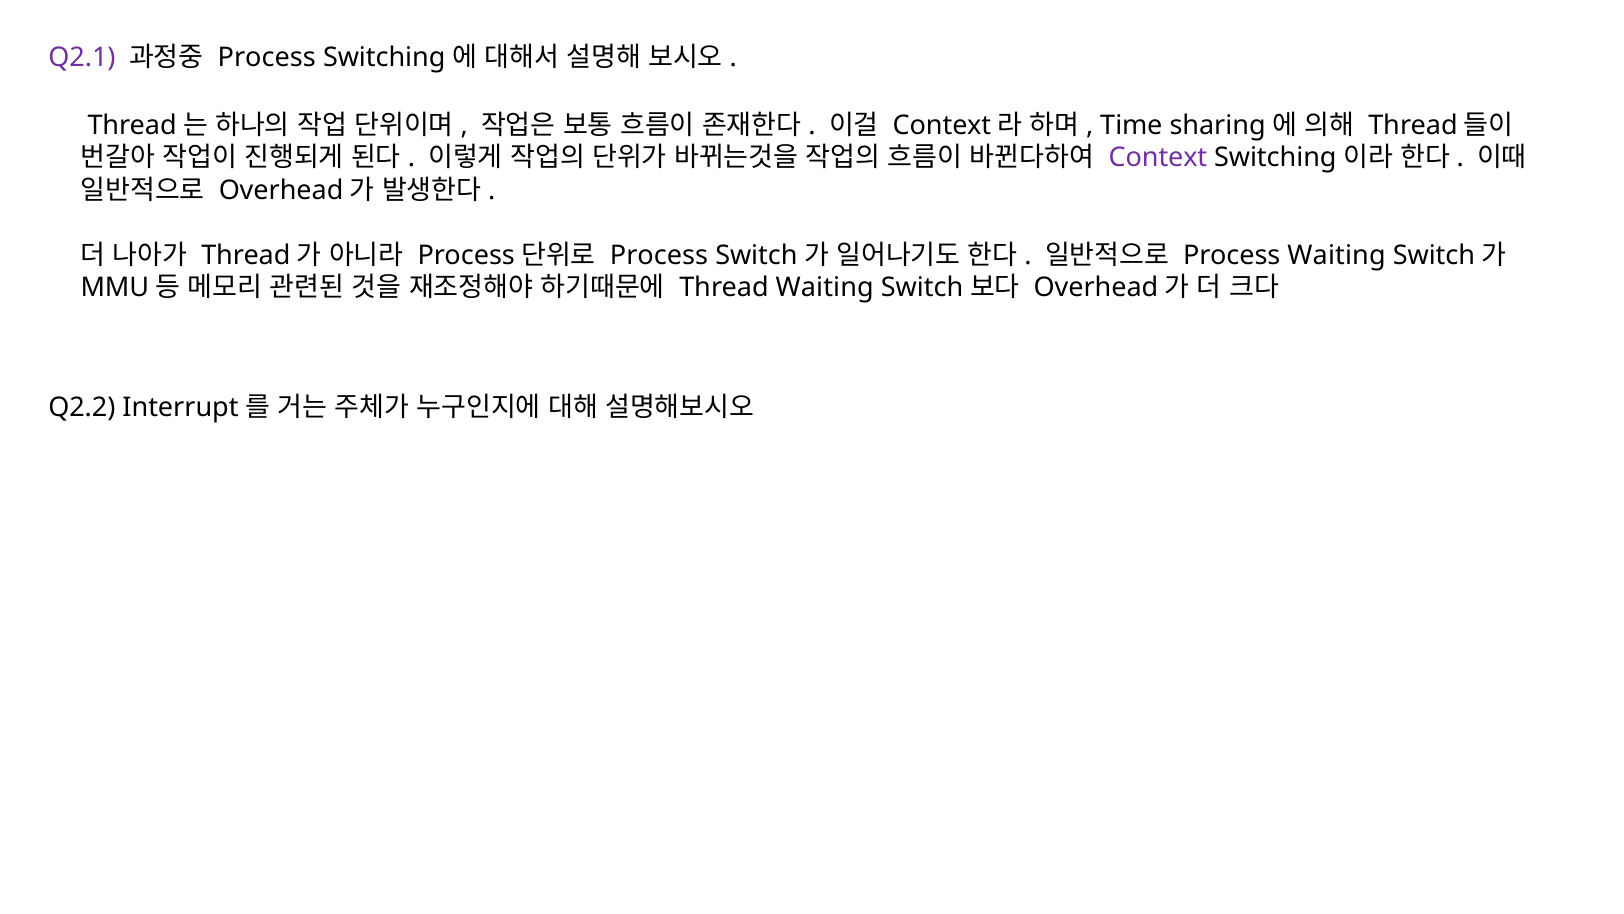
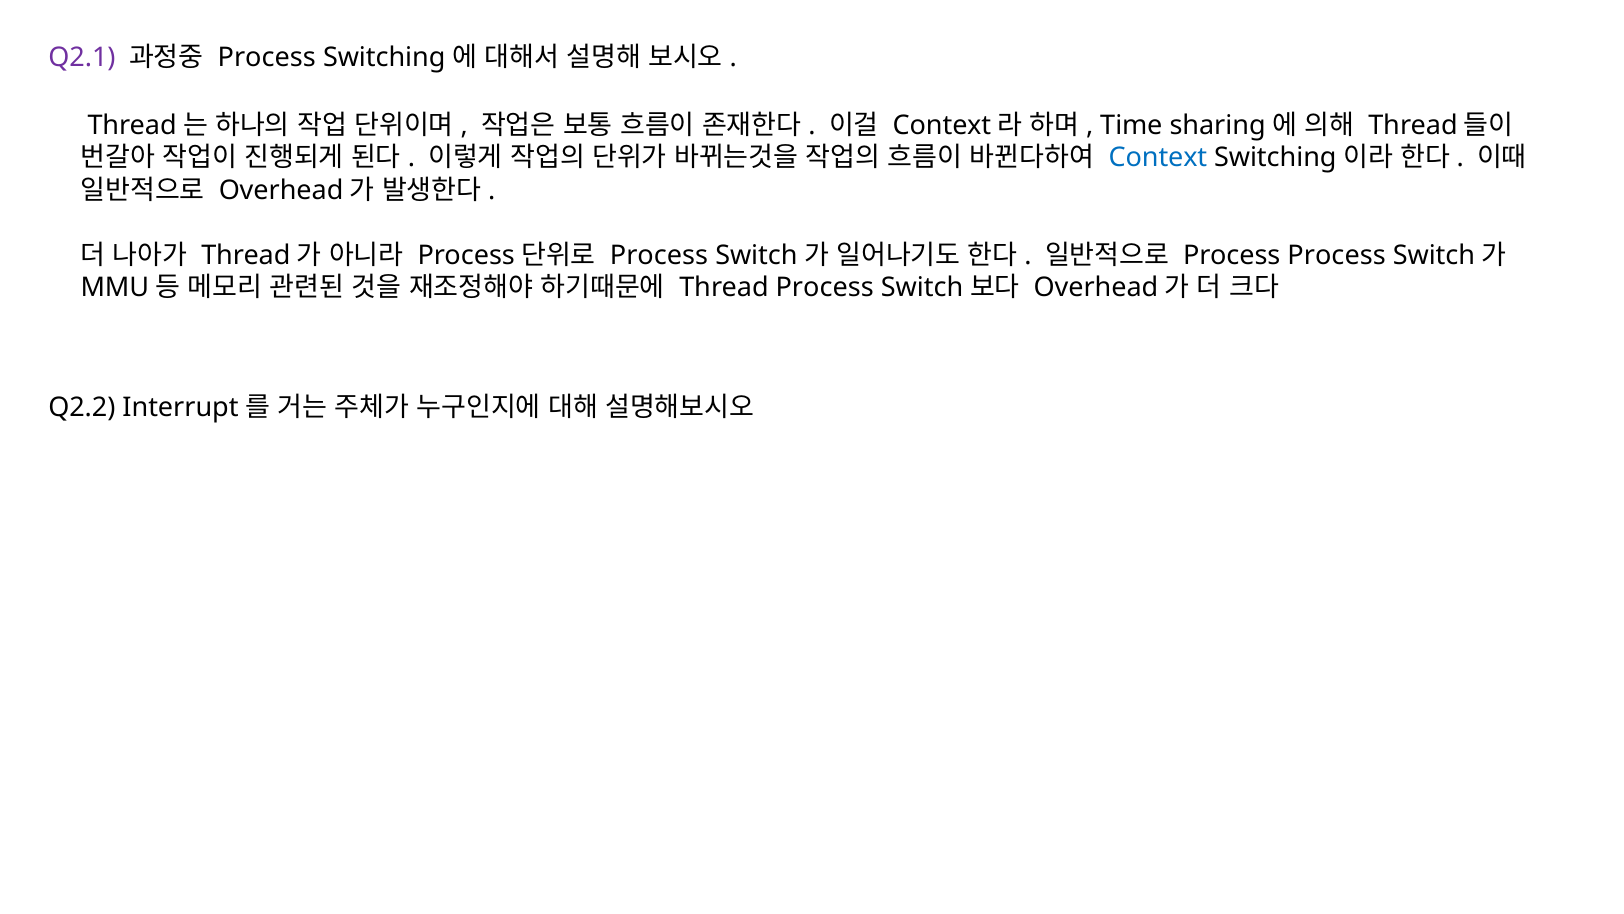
Context colour: purple -> blue (1158, 158)
Process Waiting: Waiting -> Process (1337, 255)
Thread Waiting: Waiting -> Process (825, 288)
